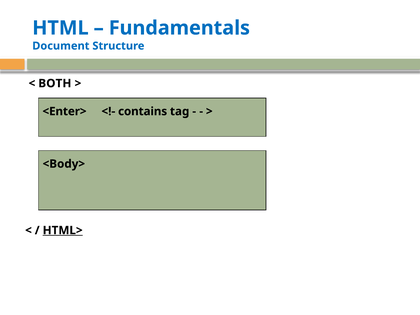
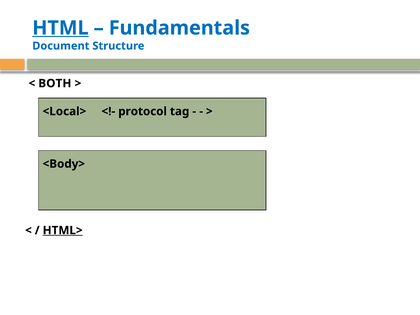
HTML underline: none -> present (60, 28)
<Enter>: <Enter> -> <Local> (64, 111)
contains: contains -> protocol (143, 111)
